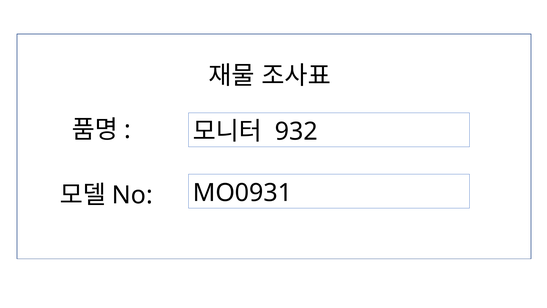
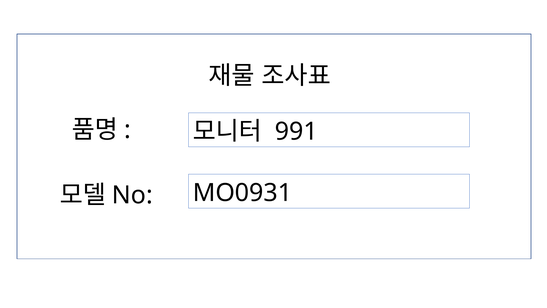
932: 932 -> 991 (296, 131)
